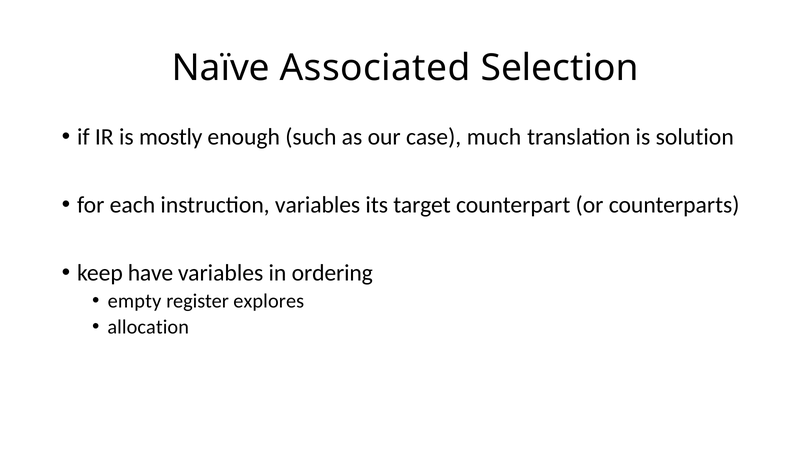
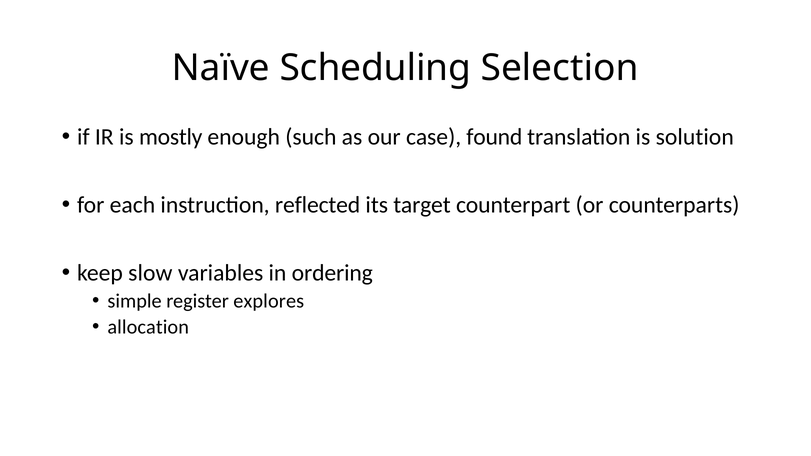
Associated: Associated -> Scheduling (375, 68)
much: much -> found (494, 137)
instruction variables: variables -> reflected (318, 205)
have: have -> slow (150, 273)
empty: empty -> simple (135, 301)
